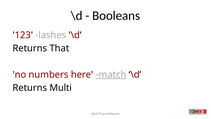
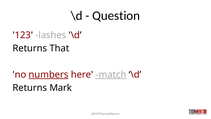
Booleans: Booleans -> Question (116, 16)
numbers underline: none -> present (49, 74)
Multi: Multi -> Mark (61, 88)
